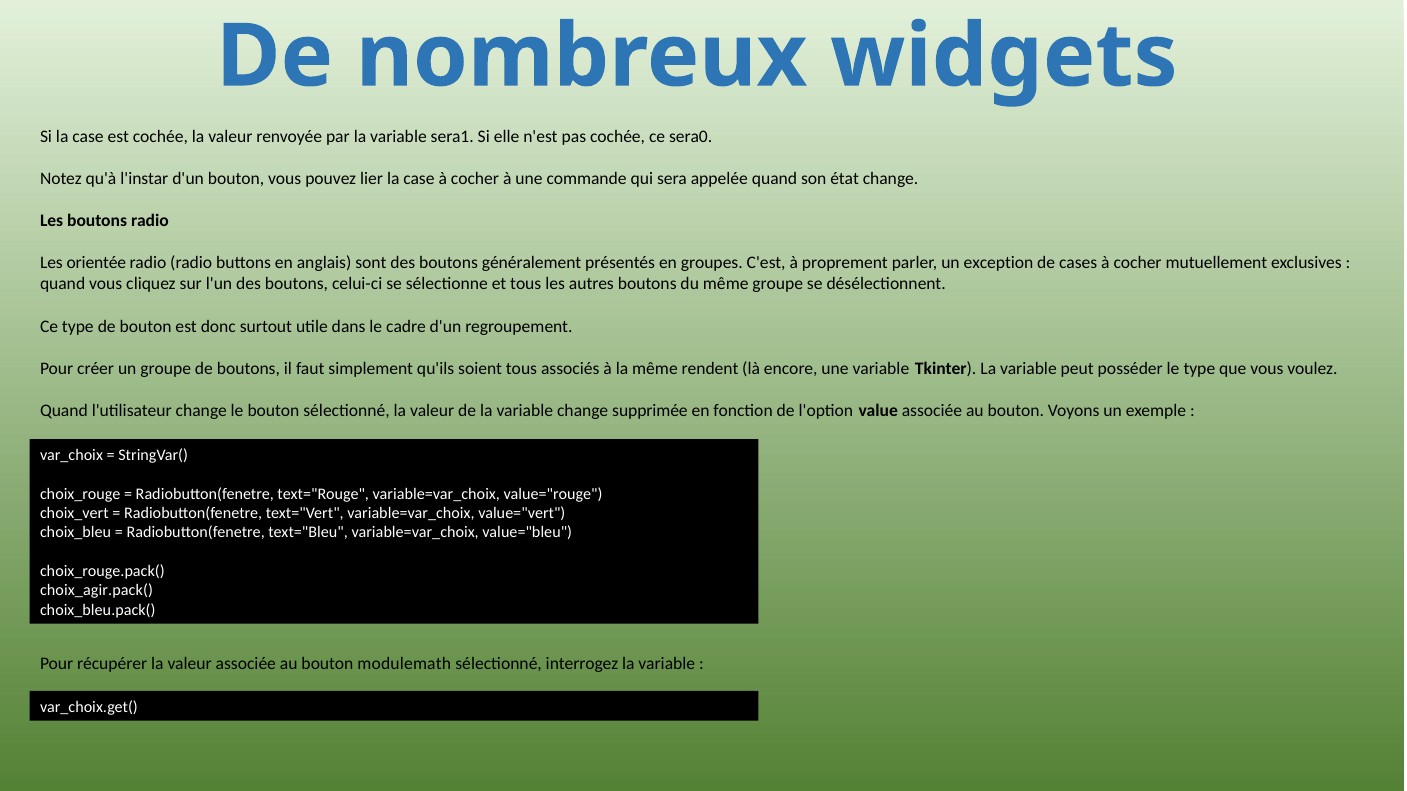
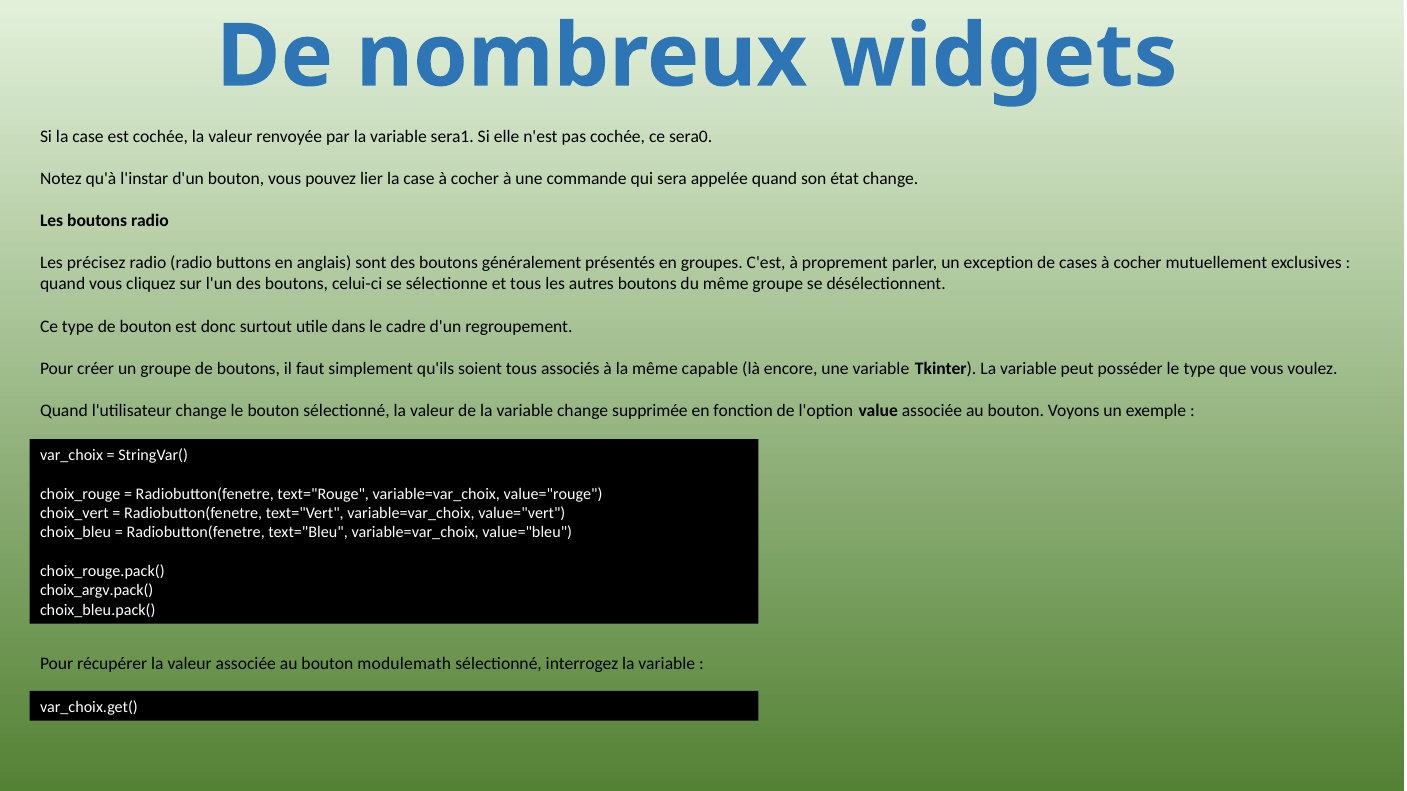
orientée: orientée -> précisez (96, 263)
rendent: rendent -> capable (710, 369)
choix_agir.pack(: choix_agir.pack( -> choix_argv.pack( (97, 591)
